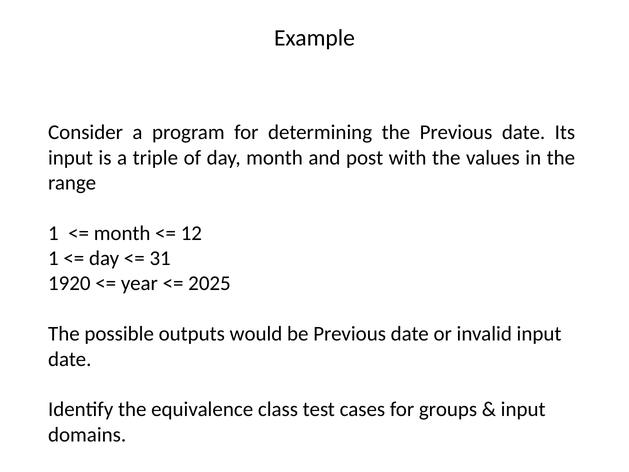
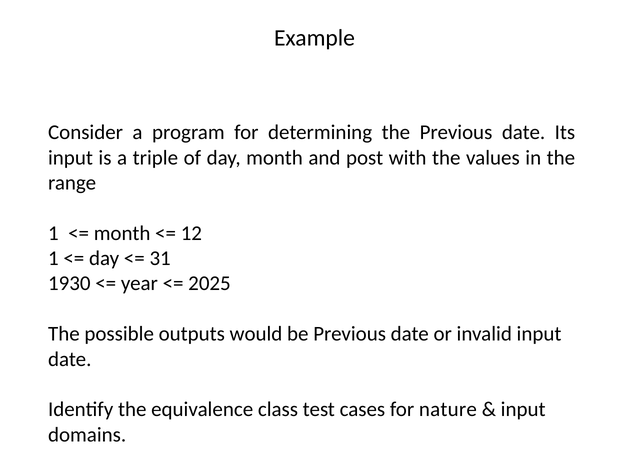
1920: 1920 -> 1930 (69, 283)
groups: groups -> nature (448, 409)
